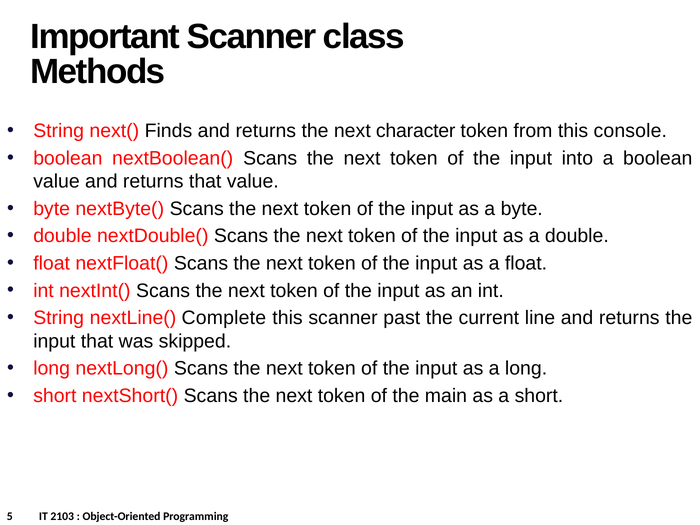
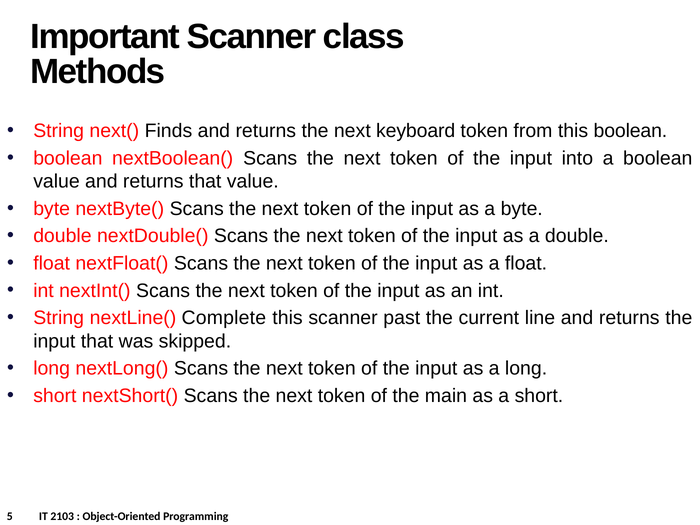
character: character -> keyboard (416, 131)
this console: console -> boolean (630, 131)
